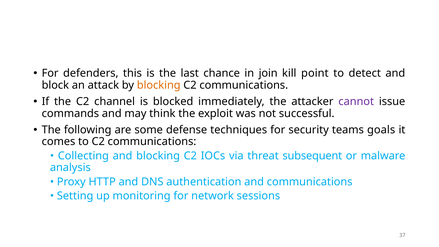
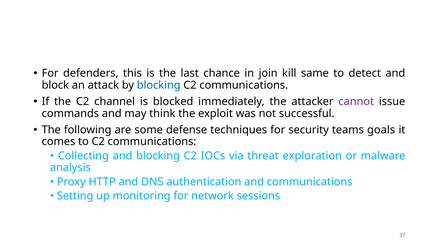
point: point -> same (315, 73)
blocking colour: orange -> blue (159, 85)
subsequent: subsequent -> exploration (312, 156)
